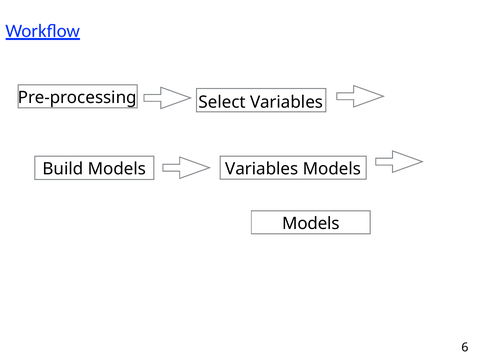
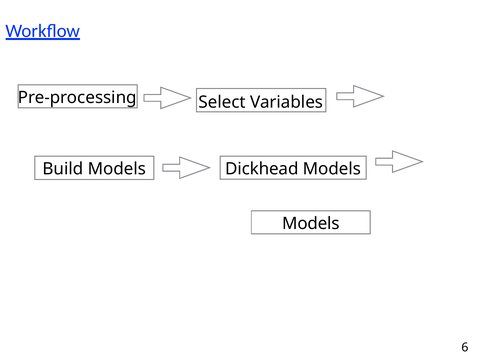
Models Variables: Variables -> Dickhead (262, 169)
